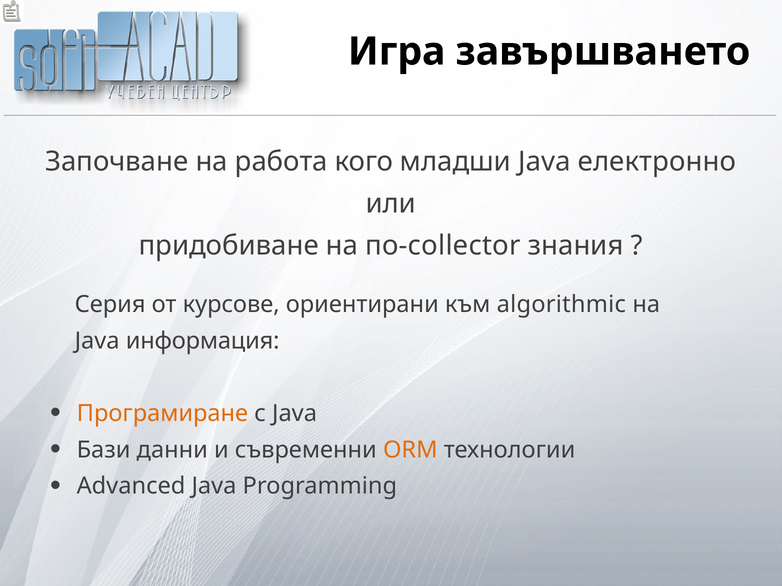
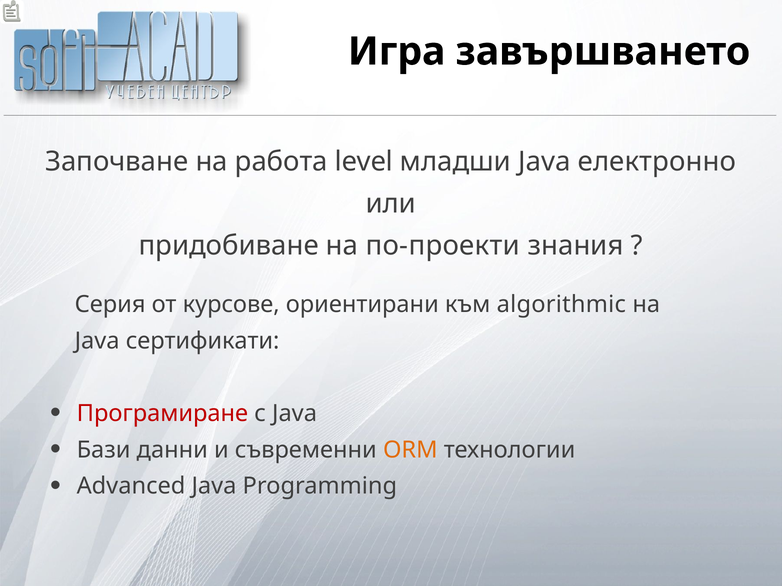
кого: кого -> level (364, 162)
по-collector: по-collector -> по-проекти (443, 246)
информация: информация -> сертификати (203, 341)
Програмиране colour: orange -> red (162, 414)
